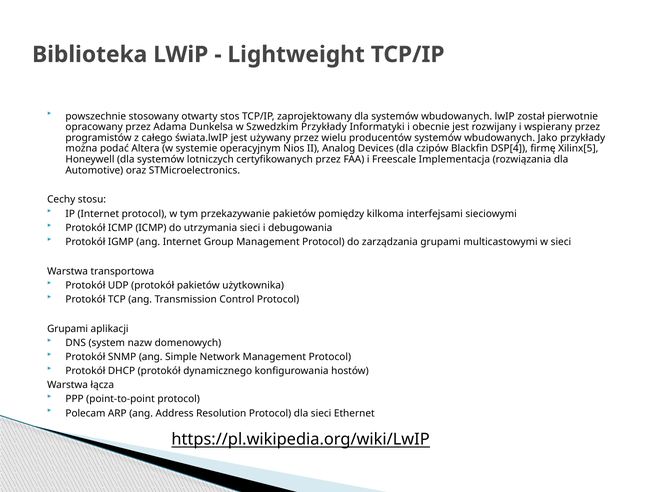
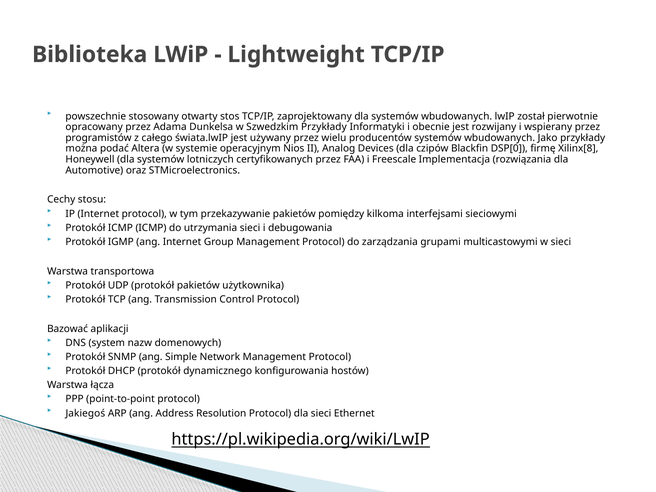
DSP[4: DSP[4 -> DSP[0 (509, 149)
Xilinx[5: Xilinx[5 -> Xilinx[8 (578, 149)
Grupami: Grupami -> Bazować (68, 329)
Polecam: Polecam -> Jakiegoś (85, 413)
